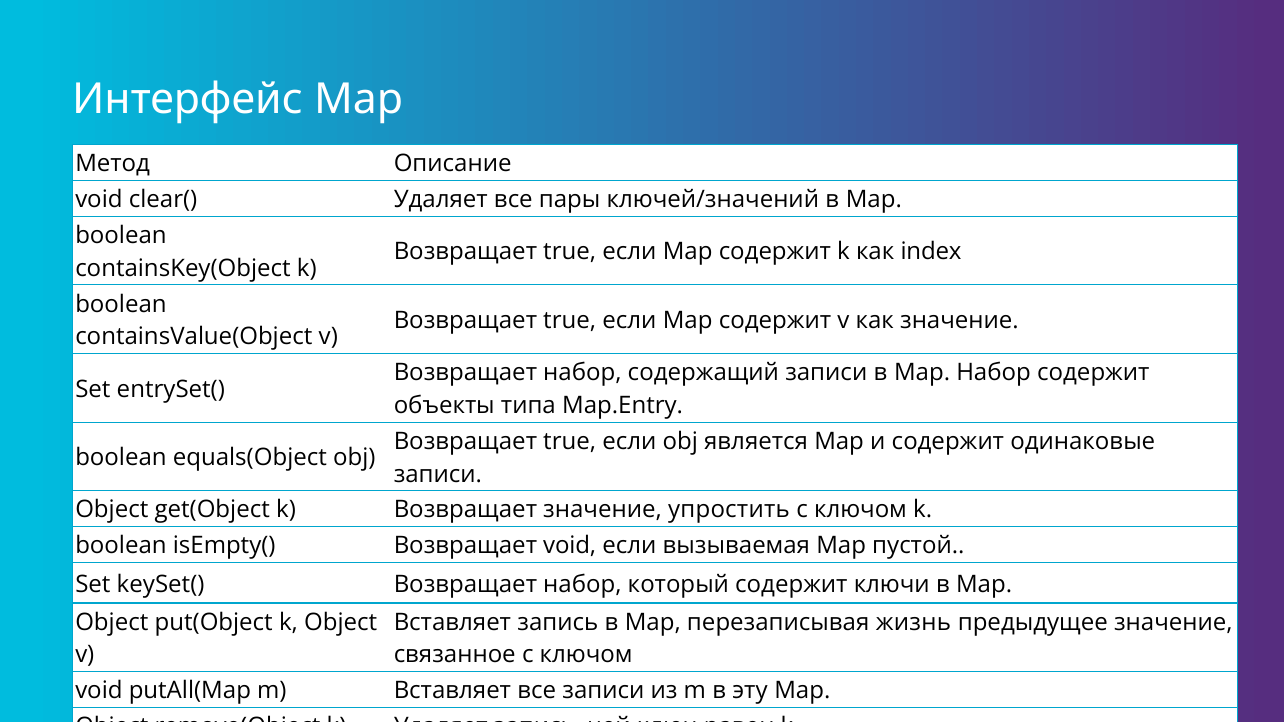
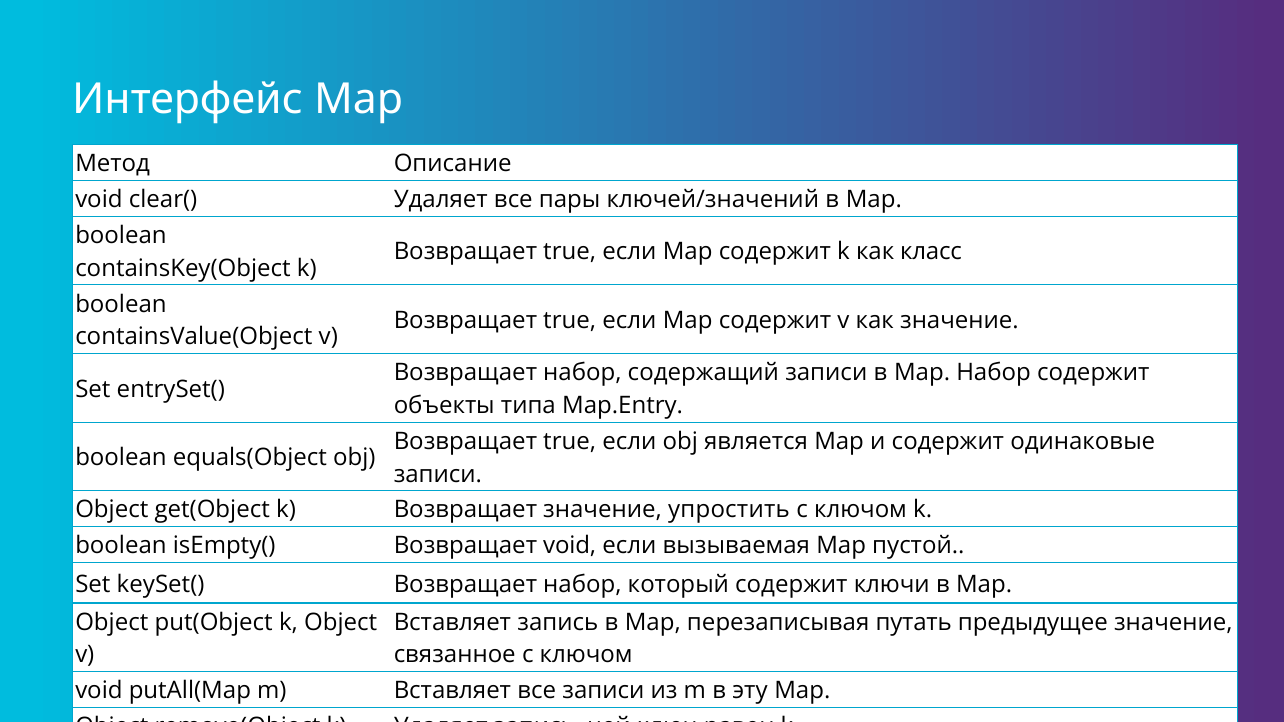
index: index -> класс (931, 252)
жизнь: жизнь -> путать (914, 622)
